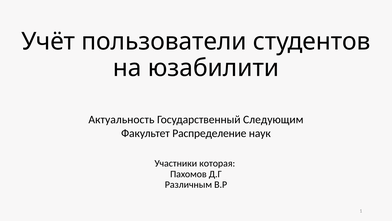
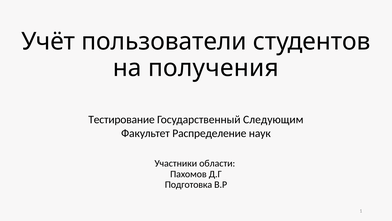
юзабилити: юзабилити -> получения (213, 68)
Актуальность: Актуальность -> Тестирование (122, 119)
которая: которая -> области (217, 163)
Различным: Различным -> Подготовка (188, 184)
